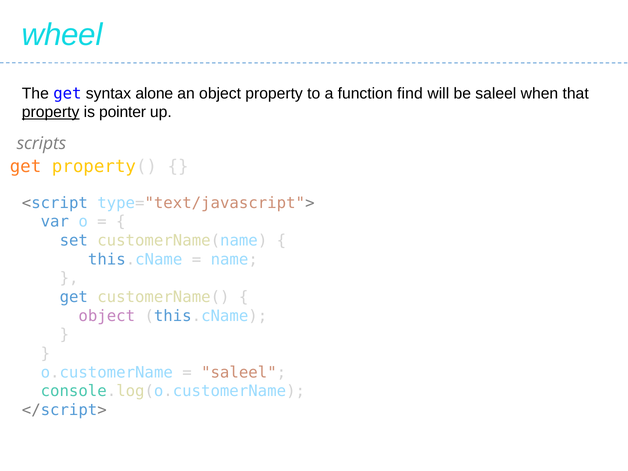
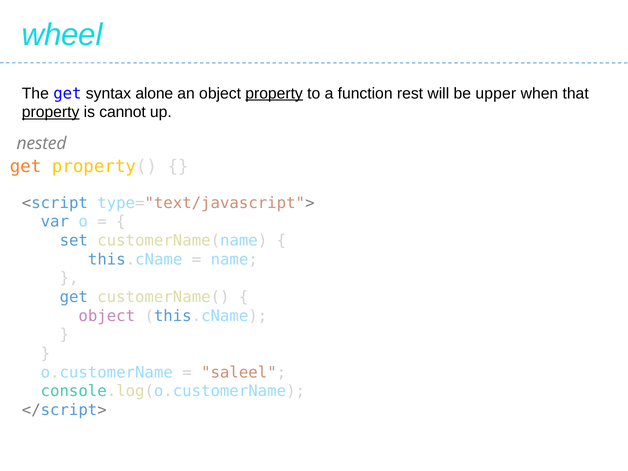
property underline: none -> present (274, 93)
find: find -> rest (410, 93)
be saleel: saleel -> upper (496, 93)
pointer: pointer -> cannot (123, 112)
scripts: scripts -> nested (42, 143)
